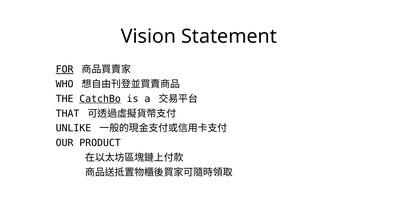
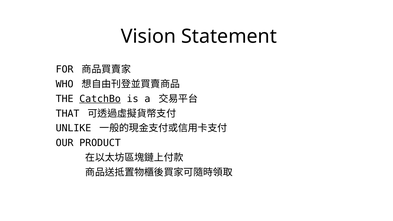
FOR underline: present -> none (65, 69)
